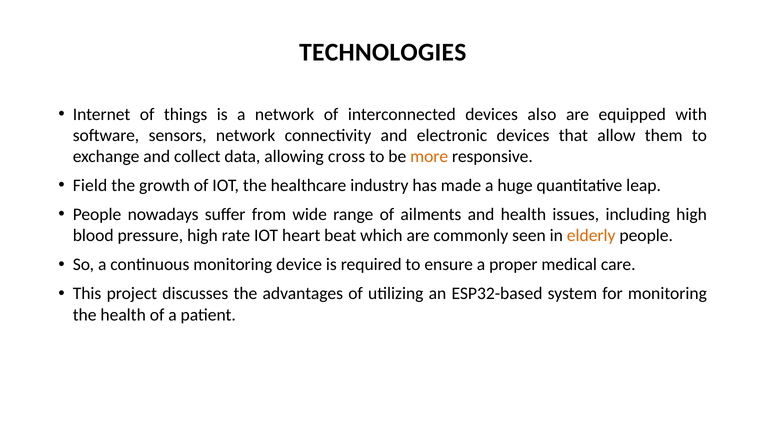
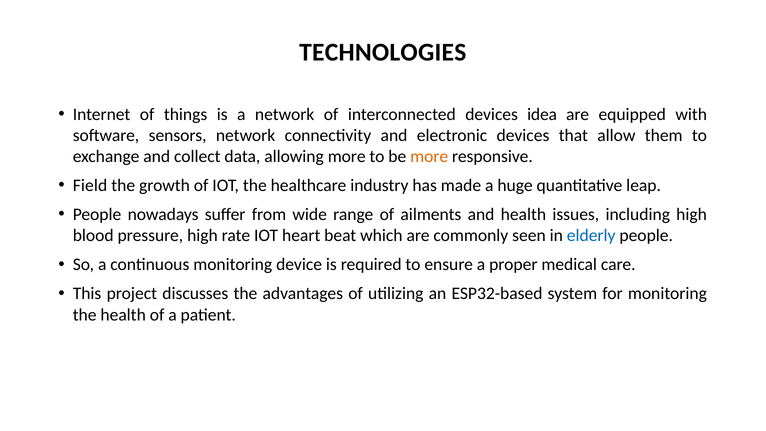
also: also -> idea (542, 114)
allowing cross: cross -> more (347, 156)
elderly colour: orange -> blue (591, 236)
